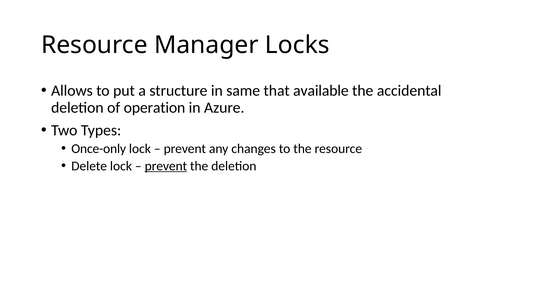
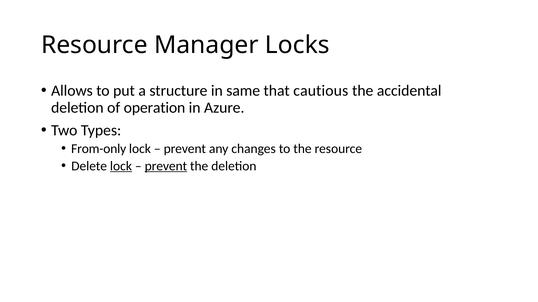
available: available -> cautious (321, 91)
Once-only: Once-only -> From-only (99, 149)
lock underline: none -> present (121, 166)
